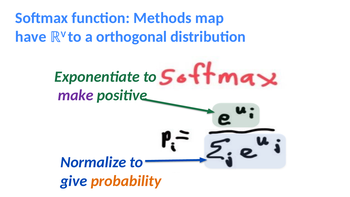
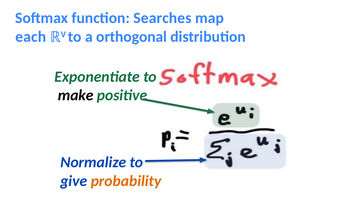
Methods: Methods -> Searches (162, 18)
have: have -> each (31, 37)
make colour: purple -> black (76, 95)
